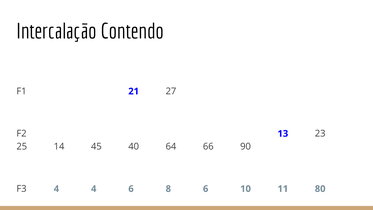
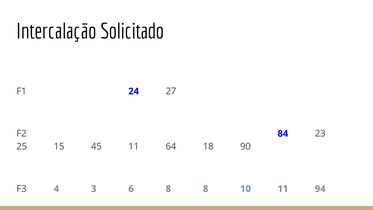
Contendo: Contendo -> Solicitado (132, 32)
21: 21 -> 24 (134, 91)
13: 13 -> 84 (283, 134)
14: 14 -> 15 (59, 146)
45 40: 40 -> 11 (134, 146)
66: 66 -> 18 (208, 146)
4 4: 4 -> 3 (94, 189)
8 6: 6 -> 8 (206, 189)
80: 80 -> 94 (320, 189)
